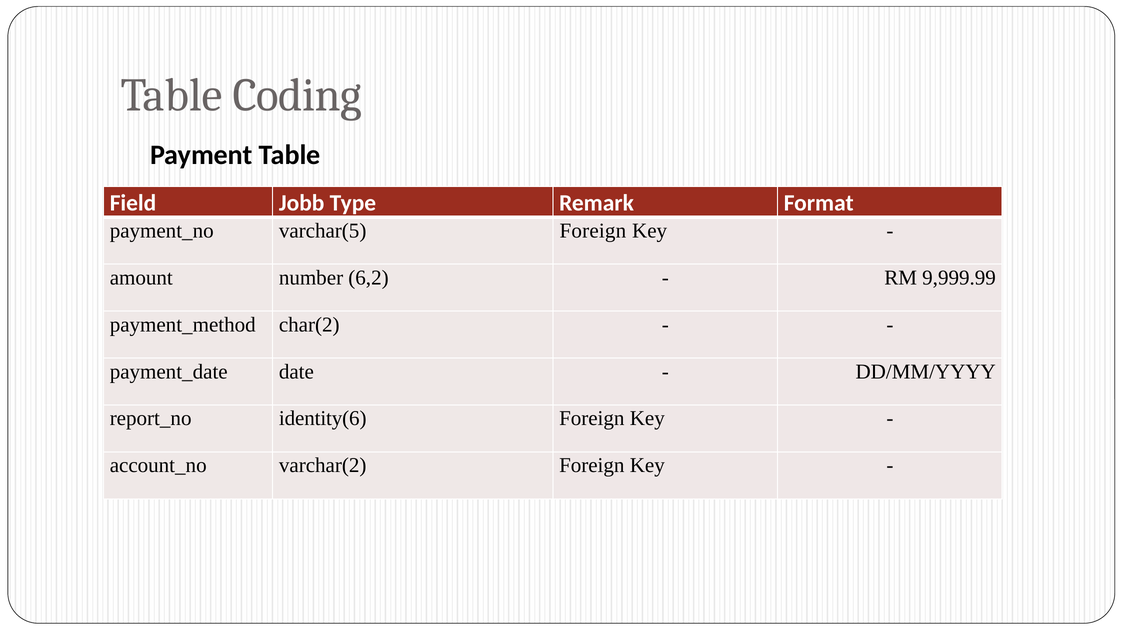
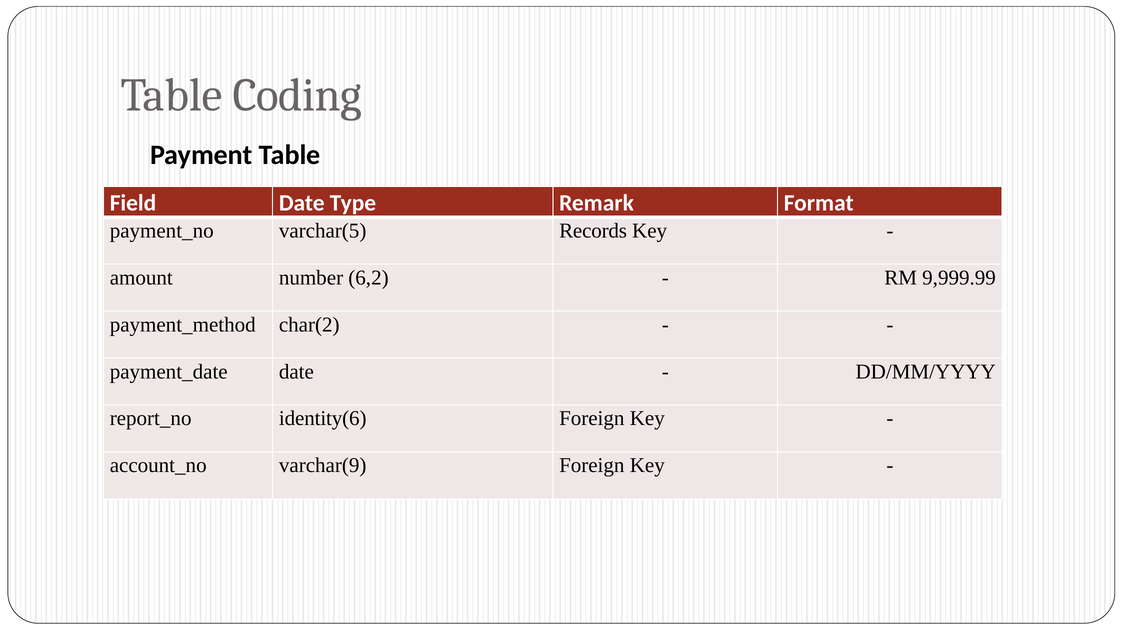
Field Jobb: Jobb -> Date (302, 203)
varchar(5 Foreign: Foreign -> Records (593, 231)
varchar(2: varchar(2 -> varchar(9 (323, 465)
